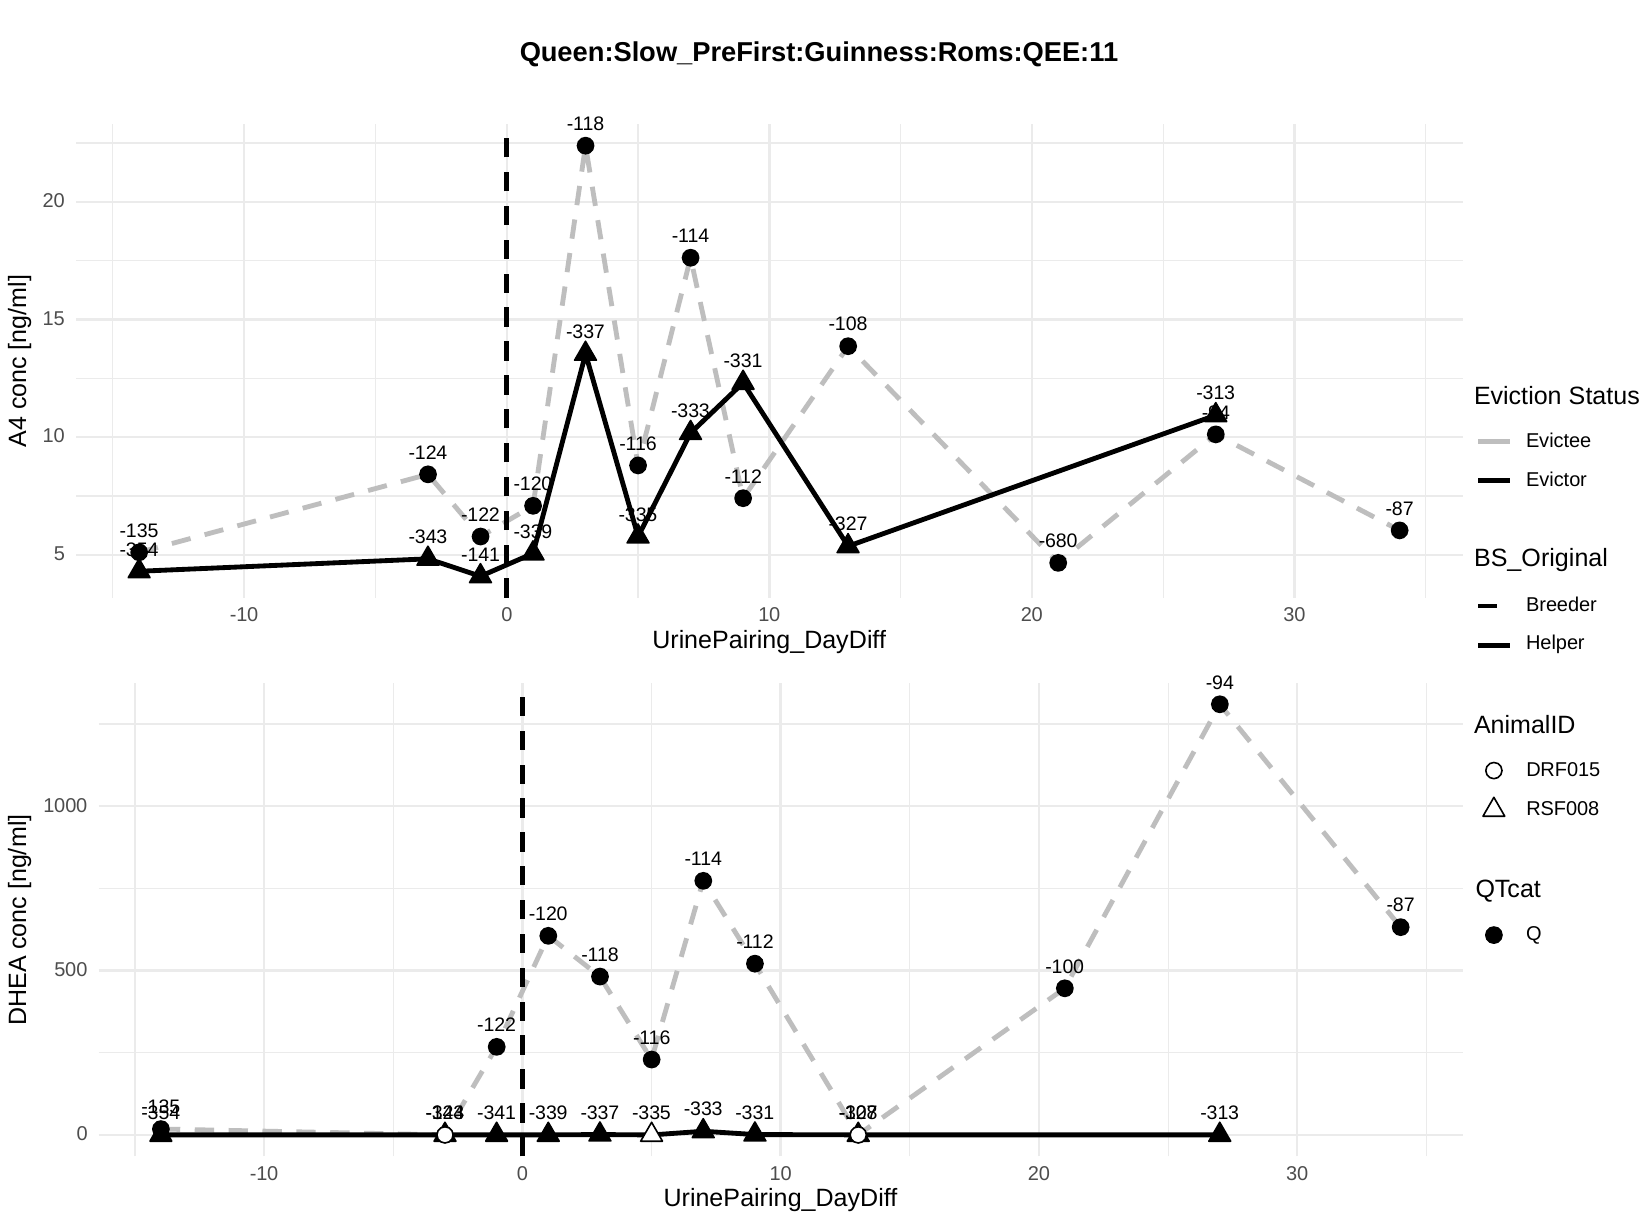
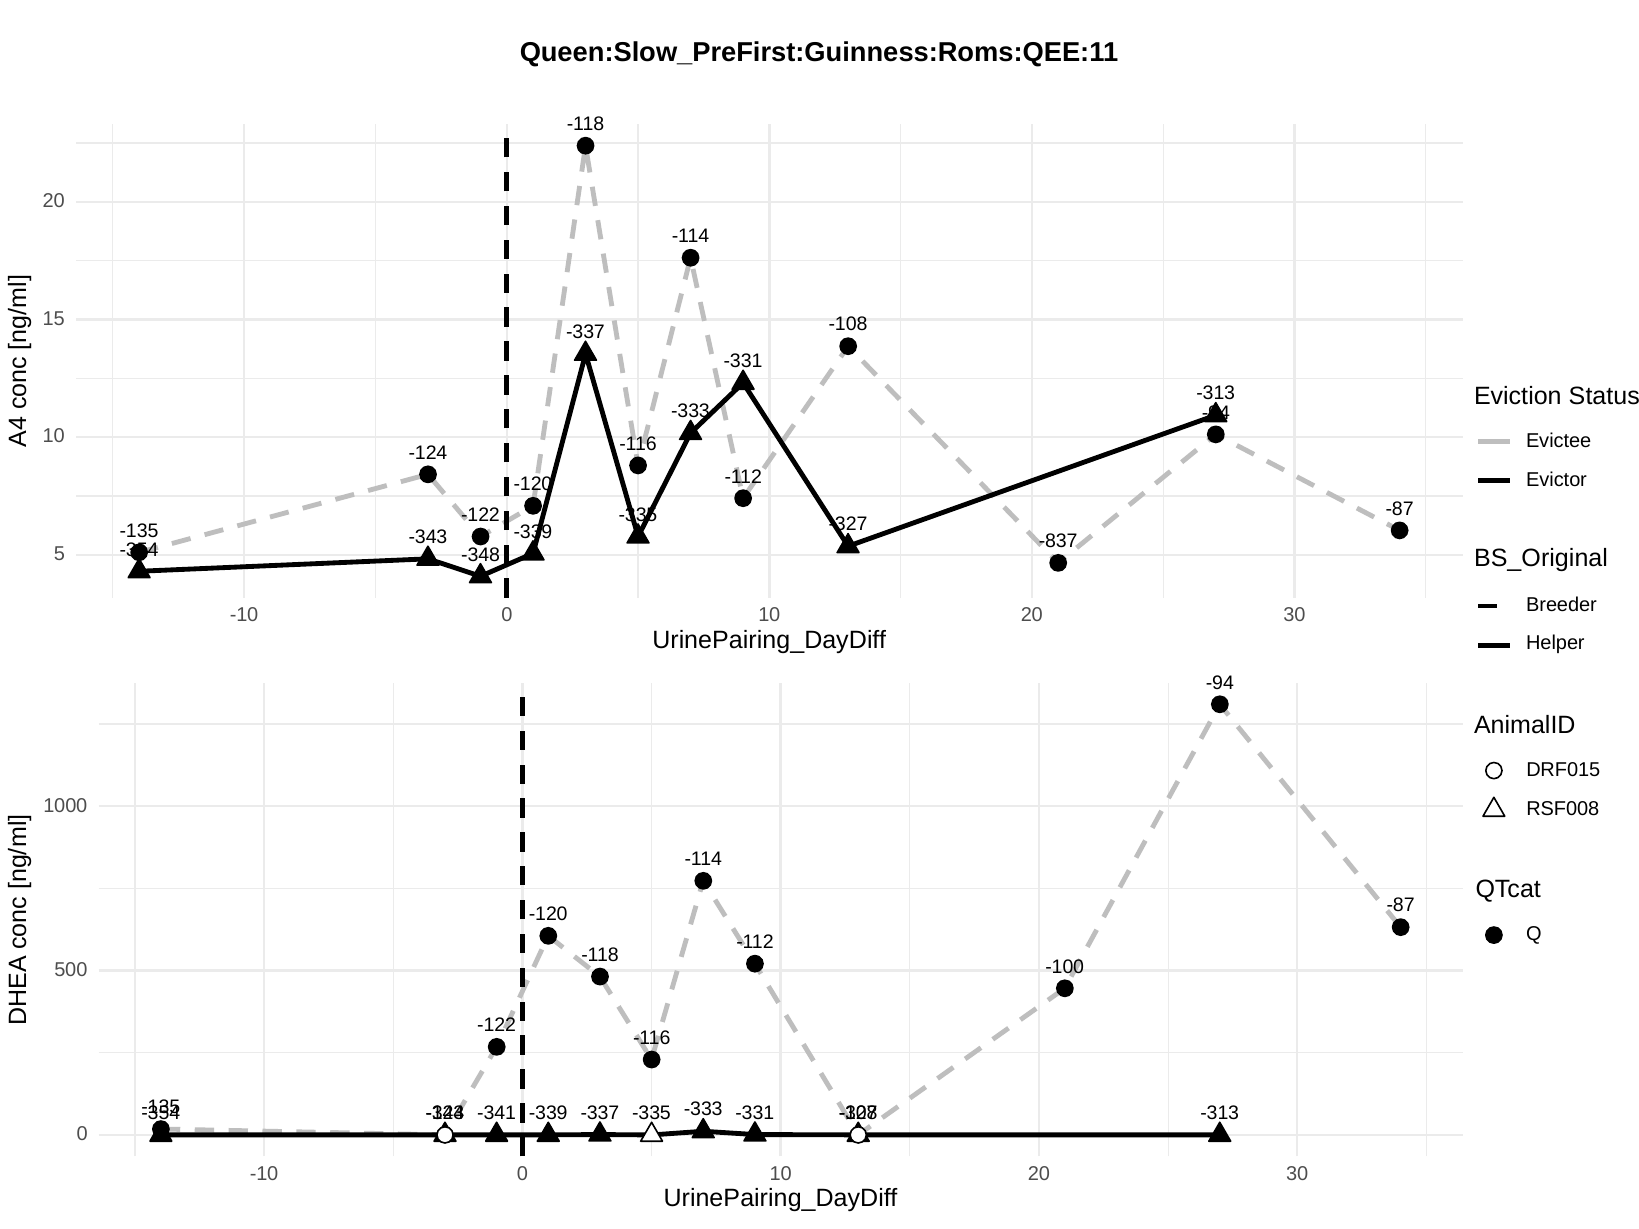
-680: -680 -> -837 (1058, 541)
-141: -141 -> -348 (481, 555)
